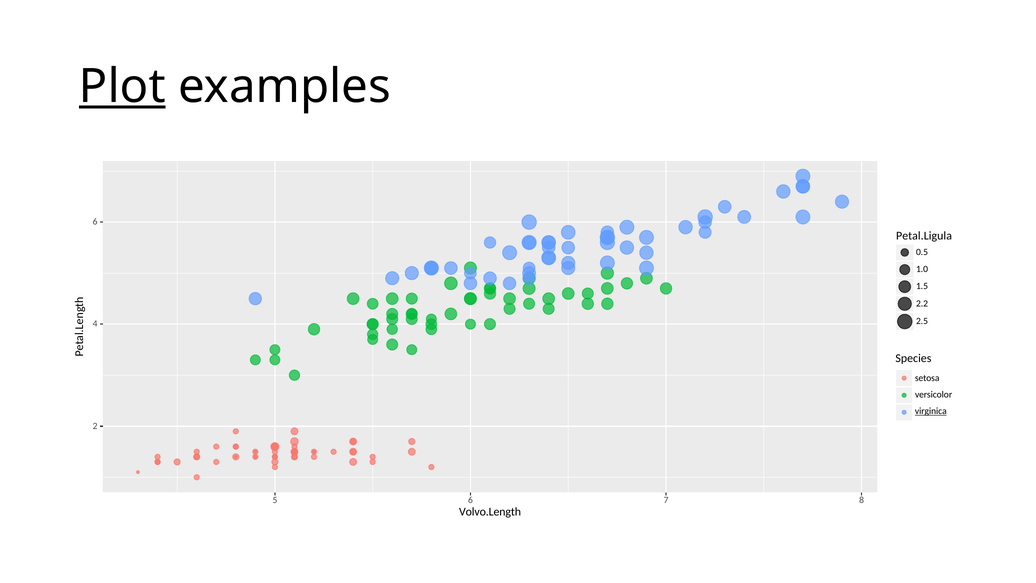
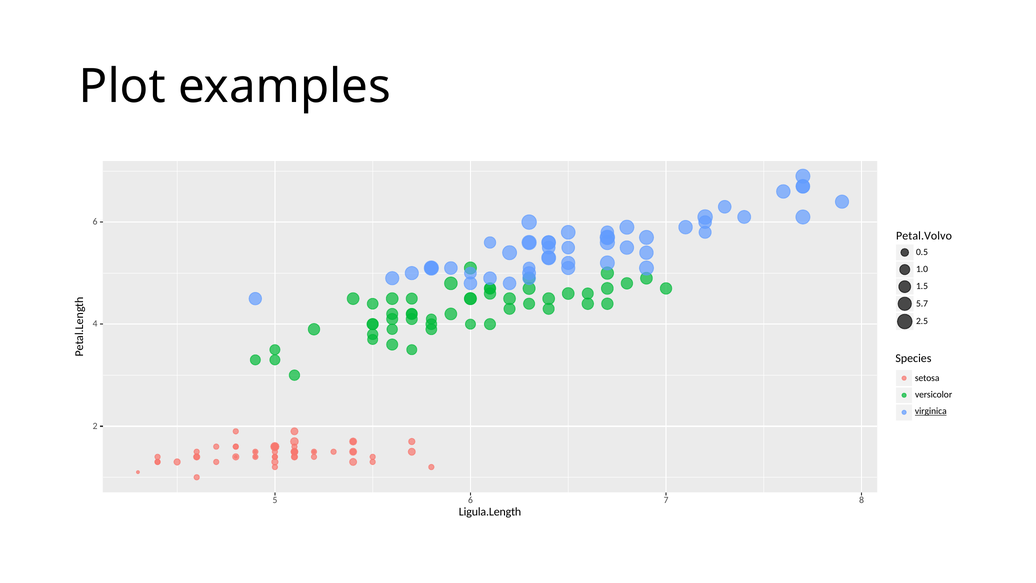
Plot underline: present -> none (122, 87)
Petal.Ligula: Petal.Ligula -> Petal.Volvo (924, 235)
2.2: 2.2 -> 5.7 (922, 303)
Volvo.Length: Volvo.Length -> Ligula.Length (490, 511)
